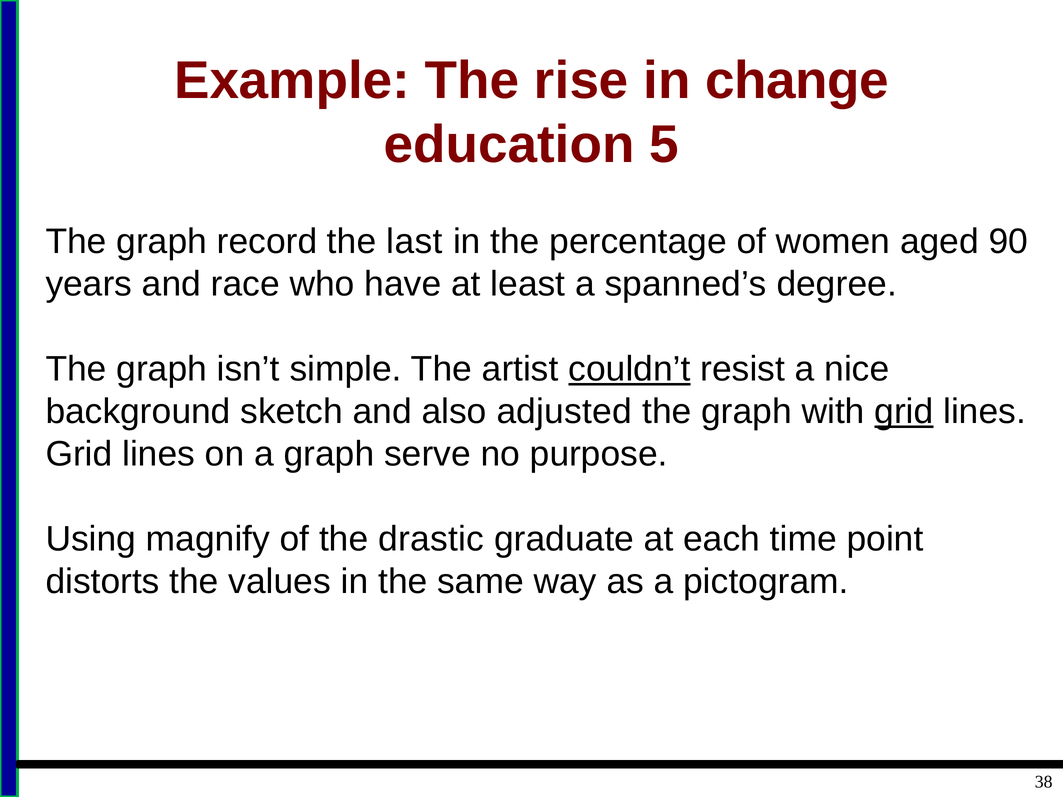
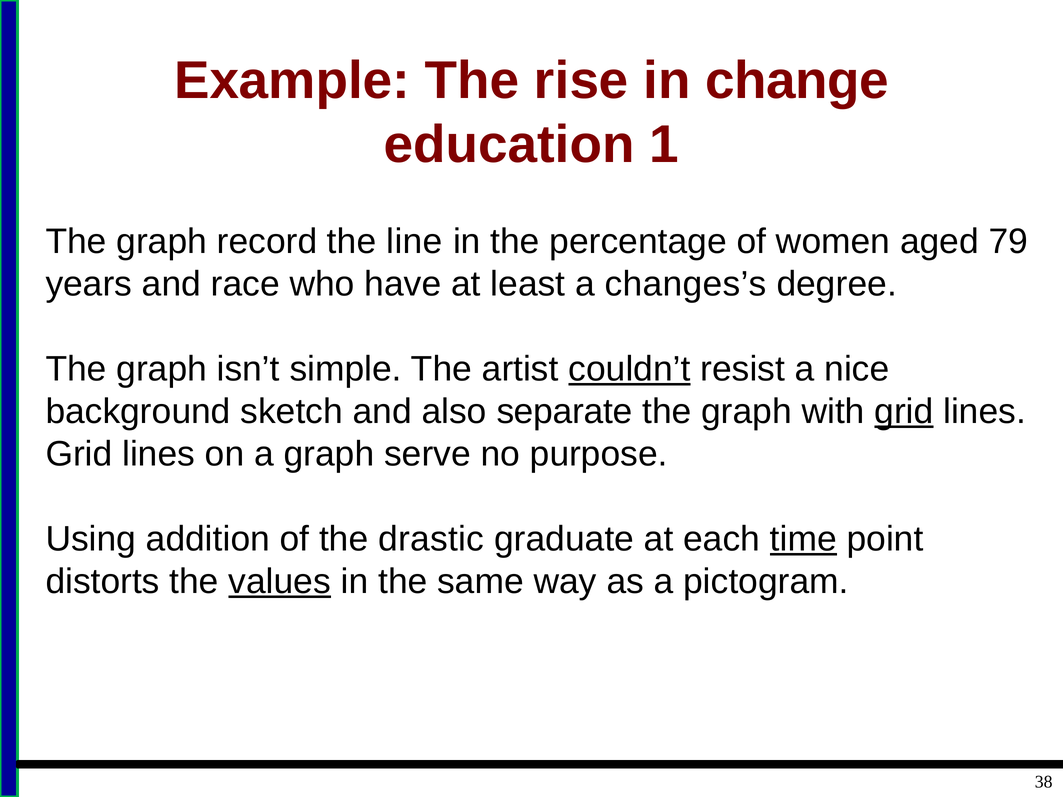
5: 5 -> 1 (664, 145)
last: last -> line (414, 242)
90: 90 -> 79 (1008, 242)
spanned’s: spanned’s -> changes’s (686, 284)
adjusted: adjusted -> separate (565, 412)
magnify: magnify -> addition (208, 539)
time underline: none -> present (803, 539)
values underline: none -> present (280, 582)
